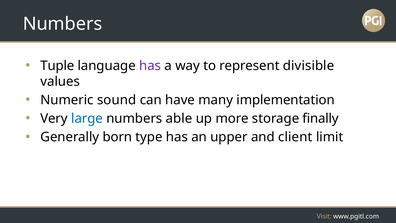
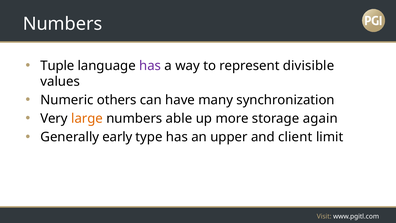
sound: sound -> others (117, 100)
implementation: implementation -> synchronization (286, 100)
large colour: blue -> orange (87, 118)
finally: finally -> again (320, 118)
born: born -> early (117, 137)
